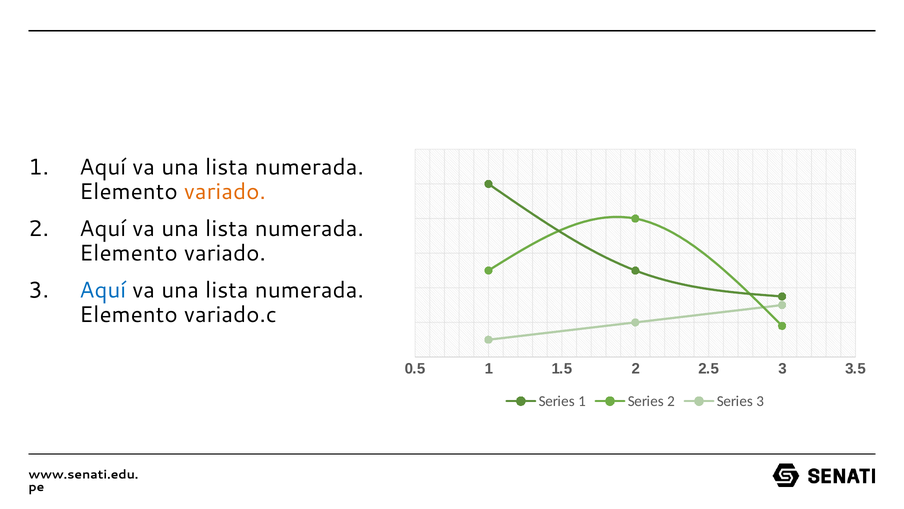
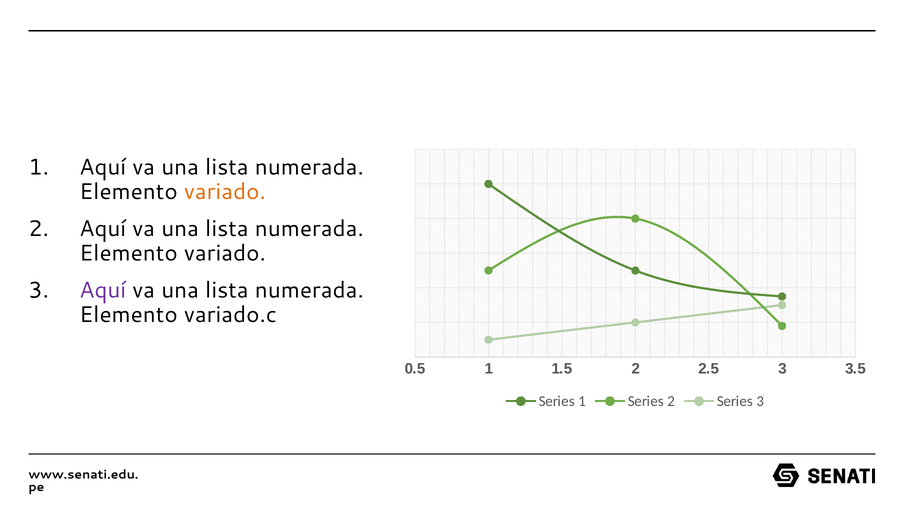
Aquí colour: blue -> purple (103, 290)
